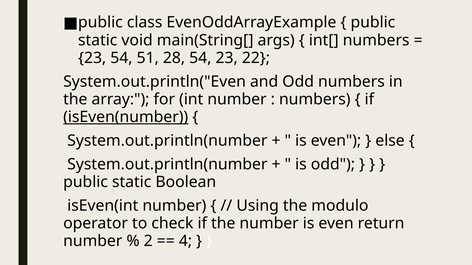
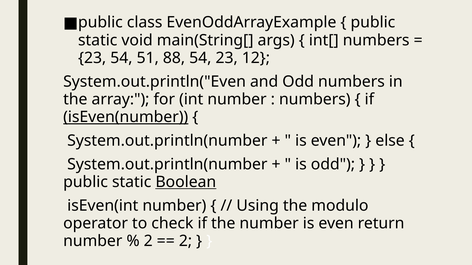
28: 28 -> 88 (174, 58)
22: 22 -> 12 (256, 58)
Boolean underline: none -> present (186, 182)
4: 4 -> 2 (185, 241)
